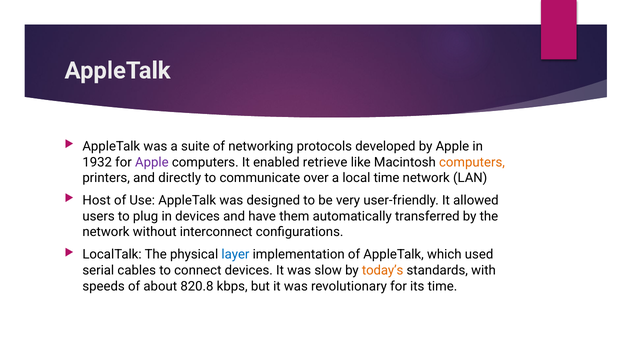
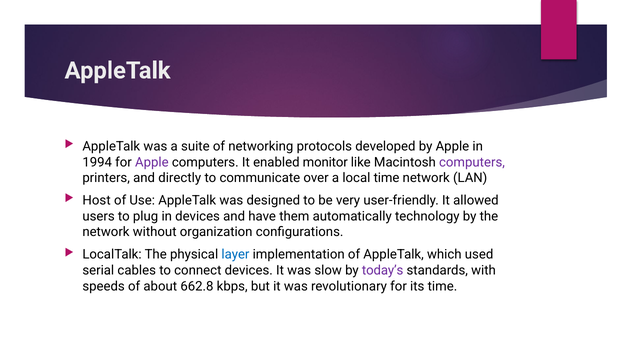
1932: 1932 -> 1994 (97, 162)
retrieve: retrieve -> monitor (325, 162)
computers colour: orange -> purple (472, 162)
transferred: transferred -> technology (427, 216)
interconnect: interconnect -> organization (216, 232)
today’s colour: orange -> purple (383, 270)
820.8: 820.8 -> 662.8 (197, 286)
